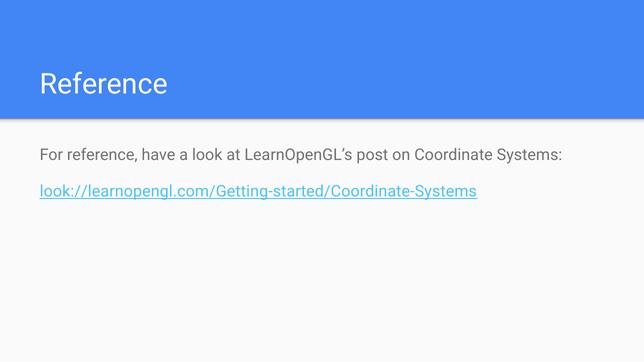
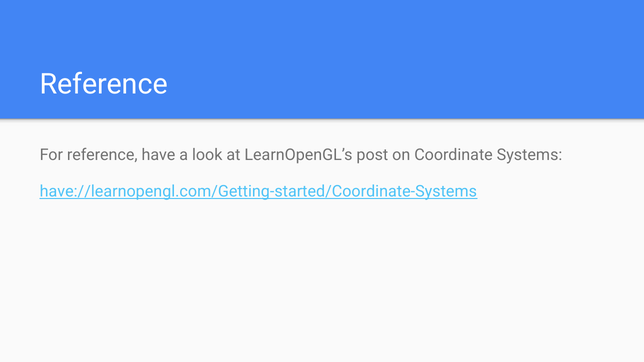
look://learnopengl.com/Getting-started/Coordinate-Systems: look://learnopengl.com/Getting-started/Coordinate-Systems -> have://learnopengl.com/Getting-started/Coordinate-Systems (258, 192)
